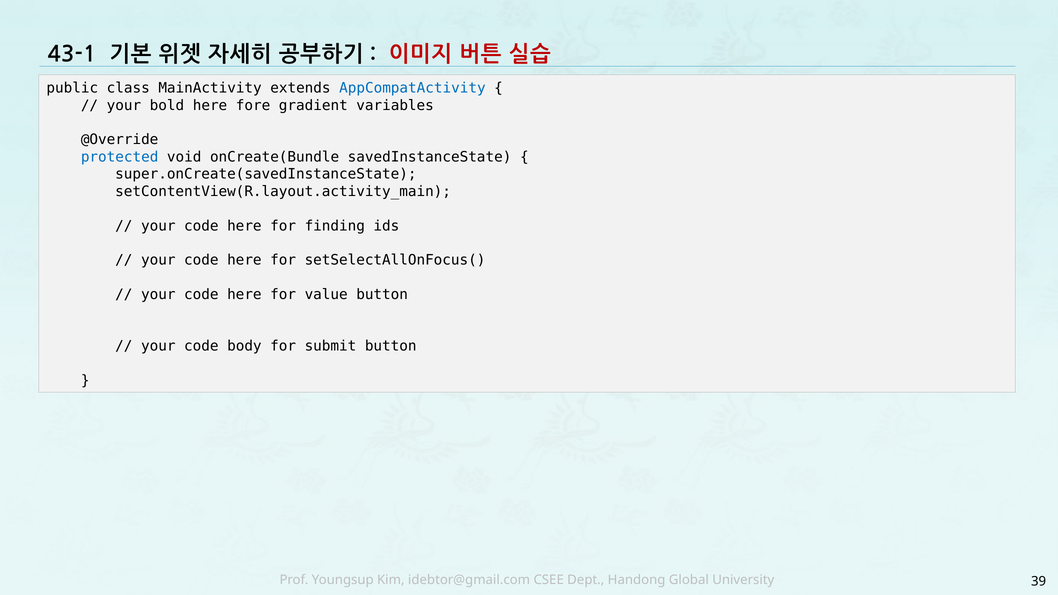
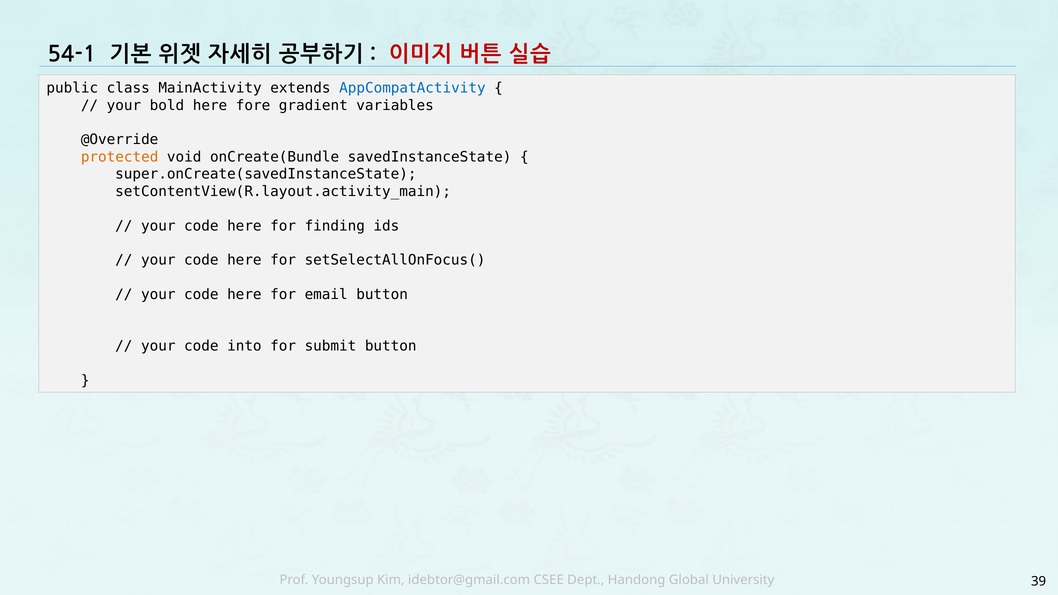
43-1: 43-1 -> 54-1 (72, 54)
protected colour: blue -> orange (120, 157)
value: value -> email (326, 295)
body: body -> into (244, 346)
